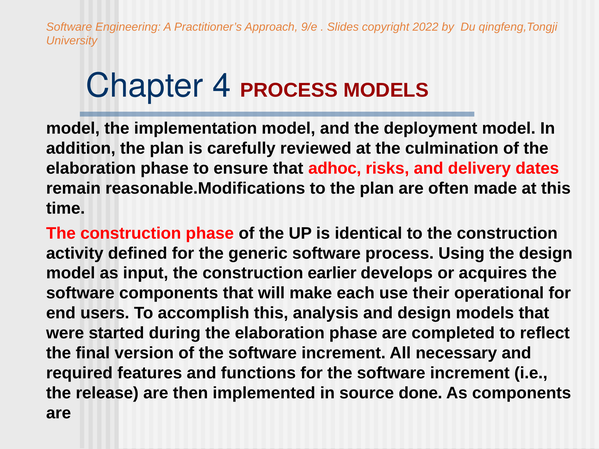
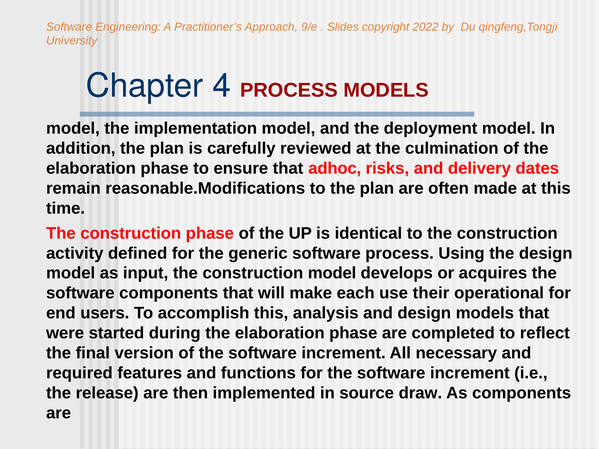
construction earlier: earlier -> model (332, 273)
done: done -> draw (420, 393)
